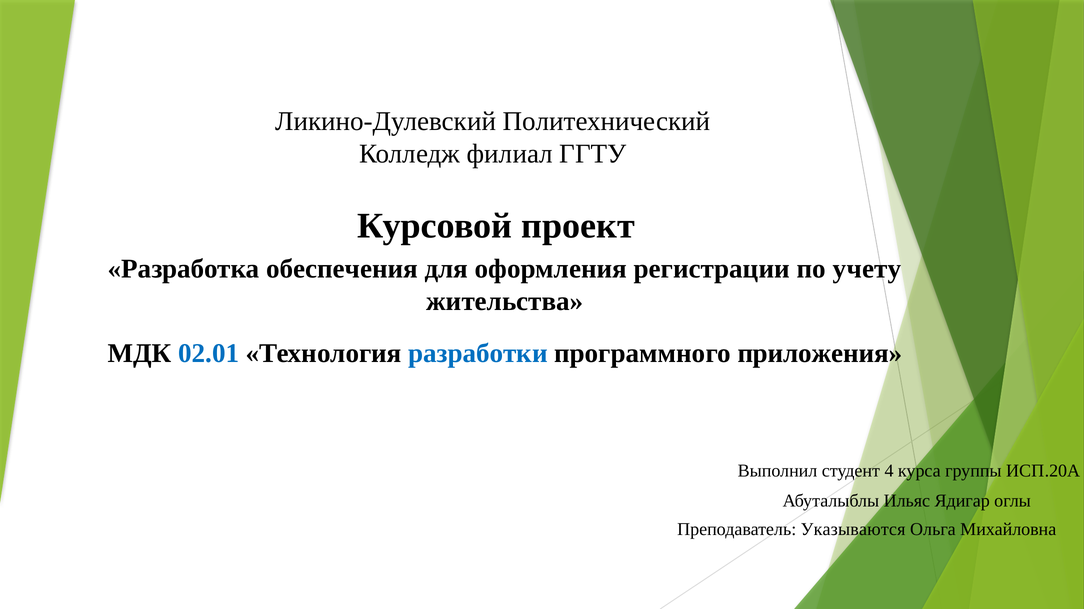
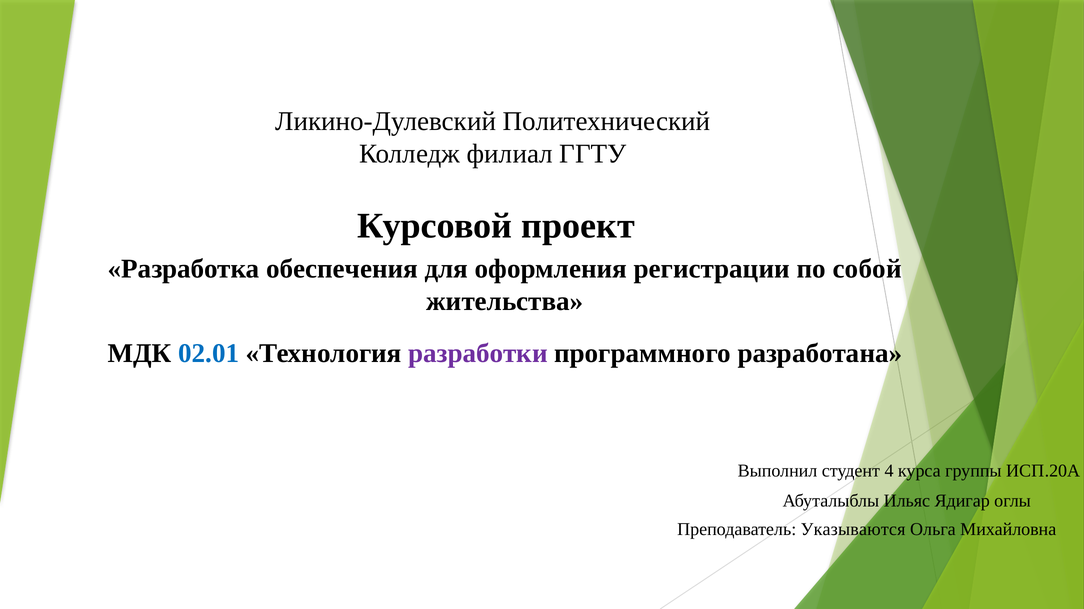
учету: учету -> собой (867, 269)
разработки colour: blue -> purple (478, 354)
приложения: приложения -> разработана (820, 354)
